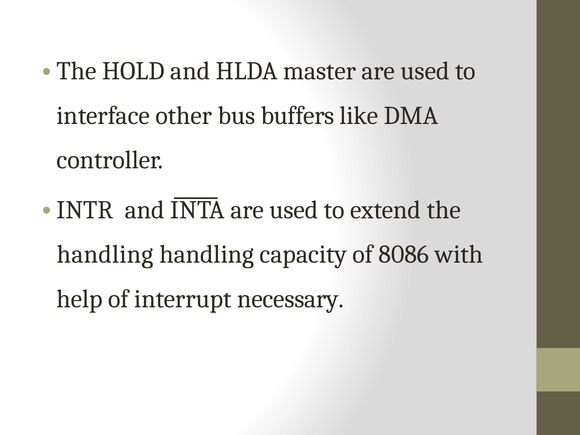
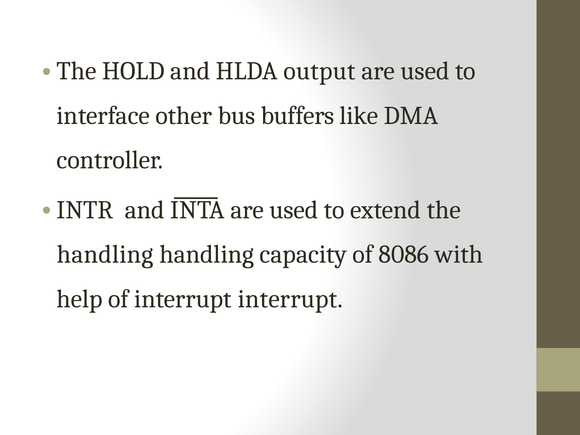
master: master -> output (319, 71)
interrupt necessary: necessary -> interrupt (290, 299)
